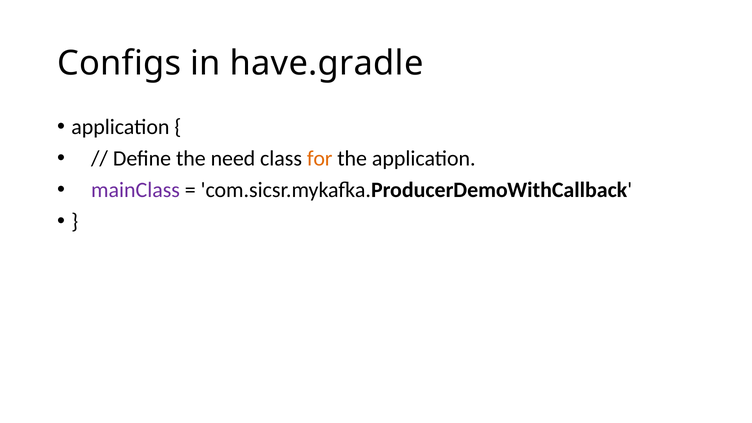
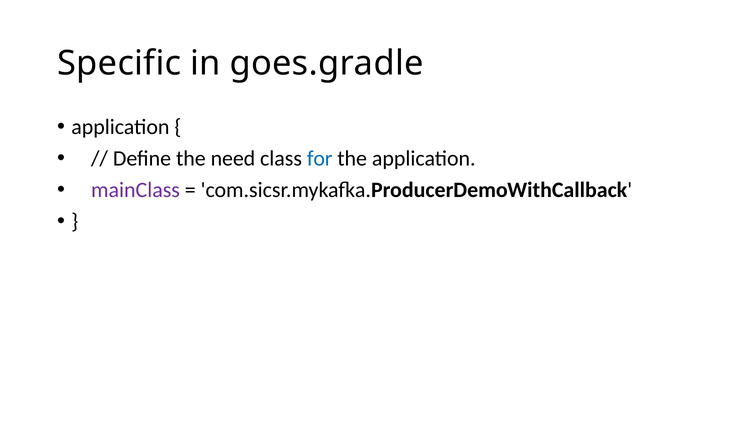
Configs: Configs -> Specific (119, 63)
have.gradle: have.gradle -> goes.gradle (327, 63)
for colour: orange -> blue (320, 159)
